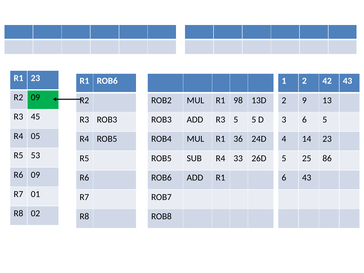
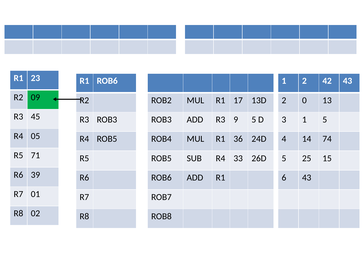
98: 98 -> 17 (238, 100)
9: 9 -> 0 (304, 100)
R3 5: 5 -> 9 (236, 120)
3 6: 6 -> 1 (304, 120)
14 23: 23 -> 74 (327, 139)
53: 53 -> 71 (35, 155)
86: 86 -> 15 (327, 158)
R6 09: 09 -> 39 (35, 175)
